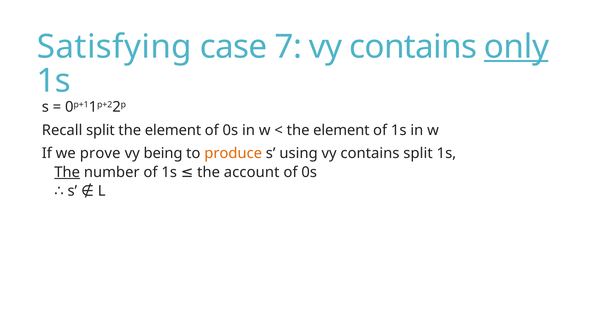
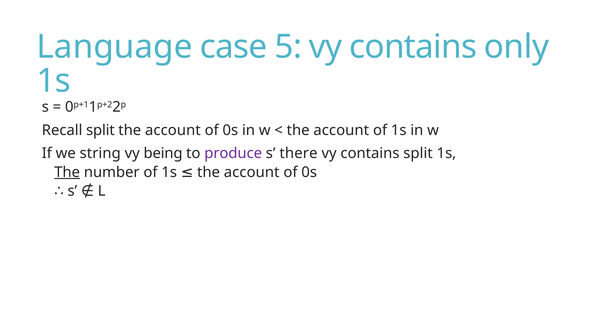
Satisfying: Satisfying -> Language (115, 47)
7: 7 -> 5 (288, 47)
only underline: present -> none (516, 47)
element: element -> account (173, 130)
element: element -> account (341, 130)
prove: prove -> string (100, 154)
produce colour: orange -> purple (233, 154)
using: using -> there (298, 154)
